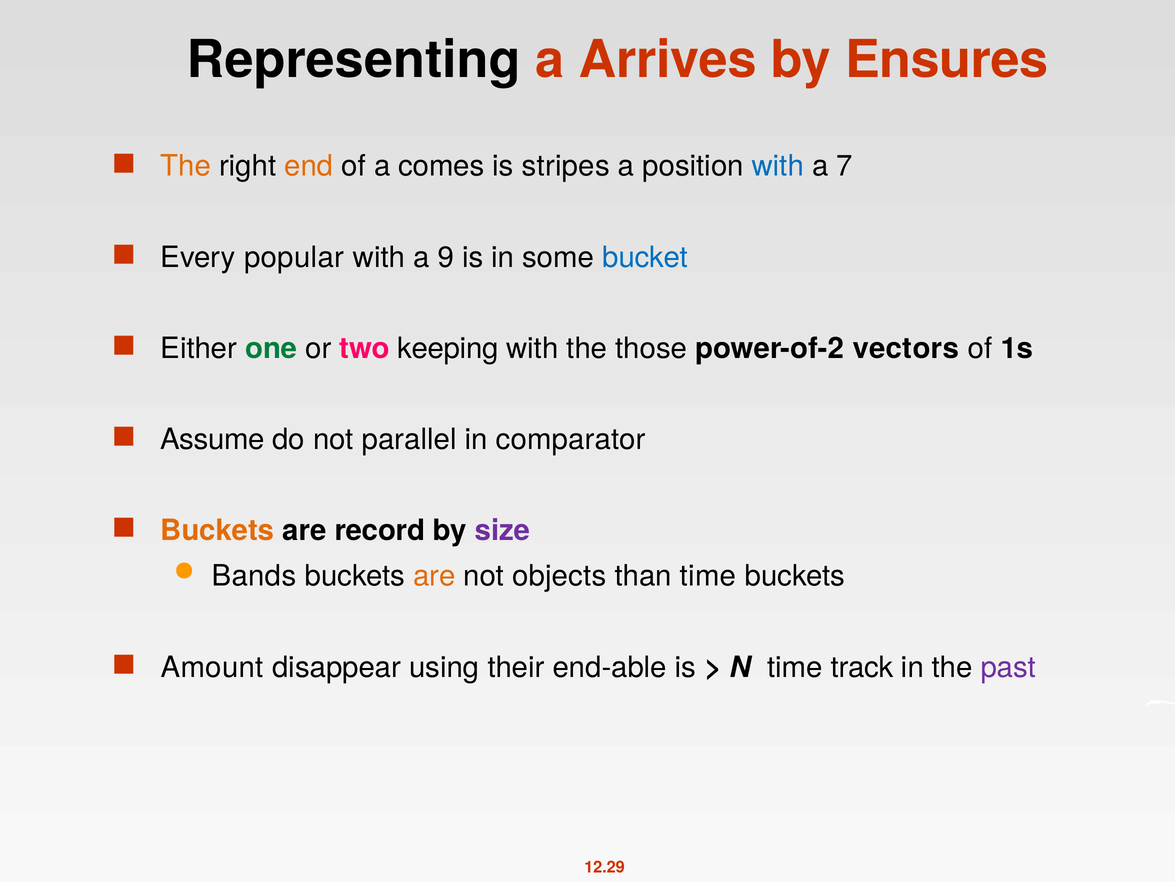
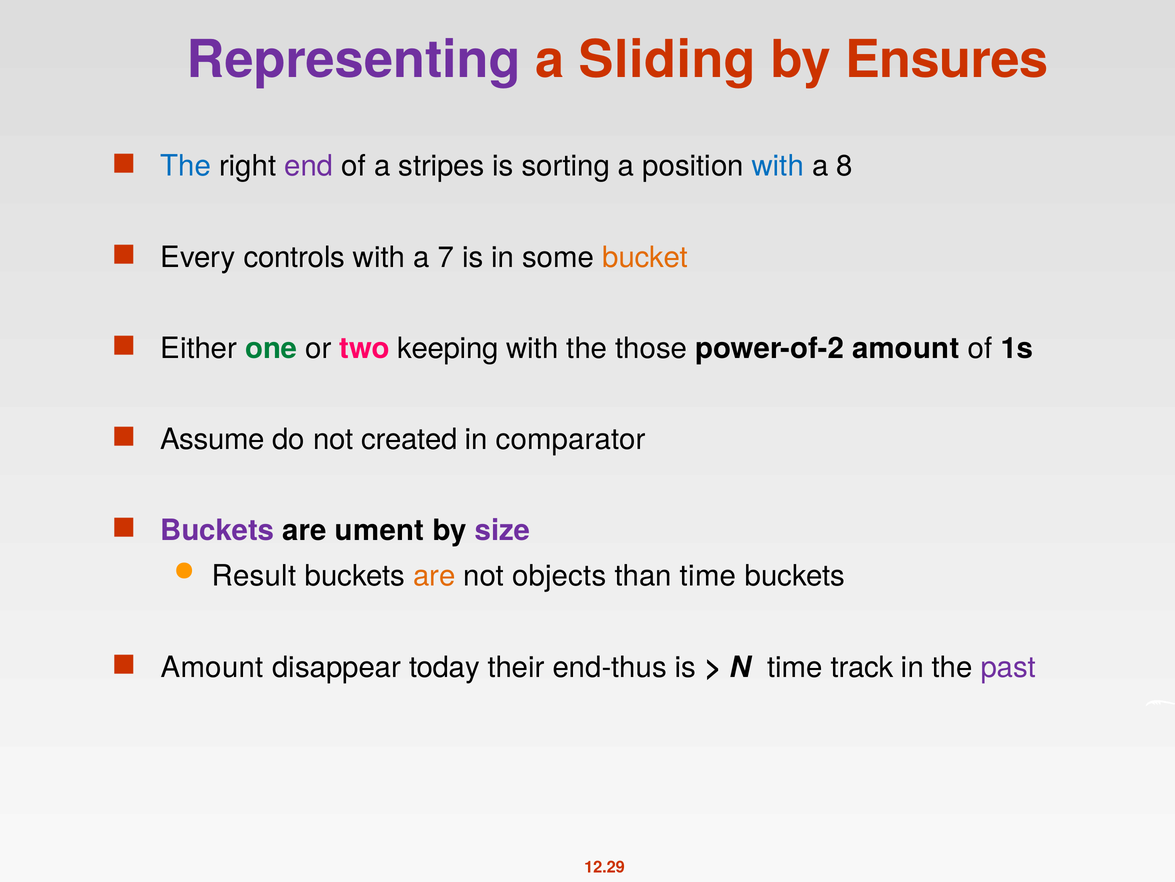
Representing colour: black -> purple (354, 60)
Arrives: Arrives -> Sliding (667, 60)
The colour: orange -> blue (186, 166)
end colour: orange -> purple (309, 166)
comes: comes -> stripes (441, 166)
stripes: stripes -> sorting (566, 166)
7: 7 -> 8 (845, 166)
popular: popular -> controls (294, 257)
9: 9 -> 7 (446, 257)
bucket colour: blue -> orange (645, 257)
power-of-2 vectors: vectors -> amount (906, 348)
parallel: parallel -> created (409, 439)
Buckets colour: orange -> purple (217, 530)
record: record -> ument (380, 530)
Bands: Bands -> Result (254, 576)
using: using -> today (444, 667)
end-able: end-able -> end-thus (610, 667)
